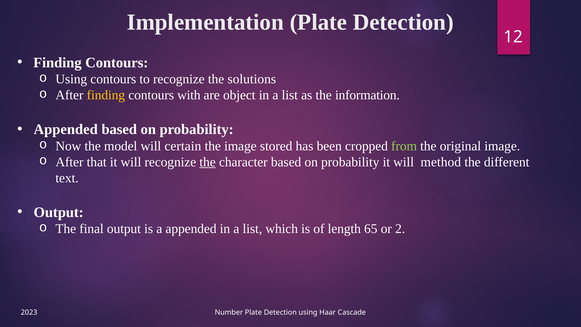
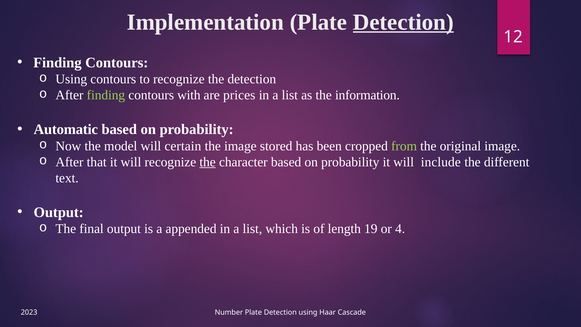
Detection underline: none -> present (403, 22)
the solutions: solutions -> detection (252, 79)
finding colour: yellow -> light green (106, 95)
object: object -> prices (239, 95)
Appended: Appended -> Automatic (66, 129)
method: method -> include (441, 162)
65: 65 -> 19 (371, 229)
2: 2 -> 4 (400, 229)
